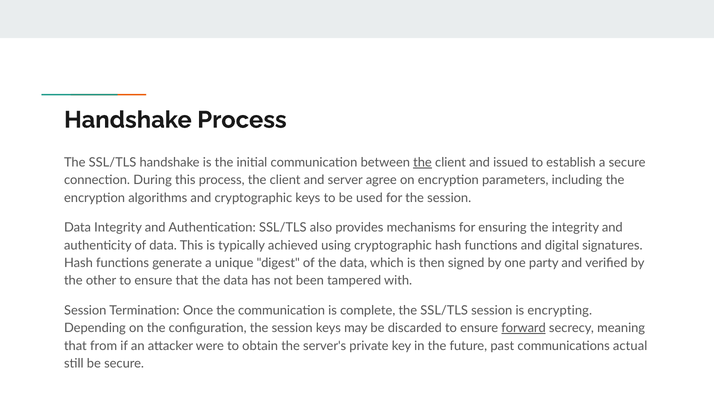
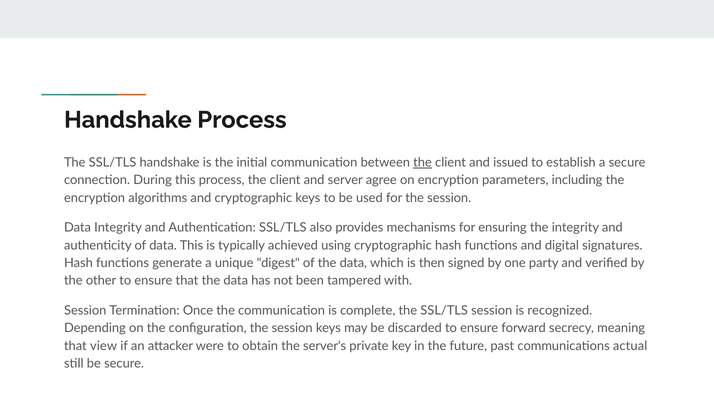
encrypting: encrypting -> recognized (560, 311)
forward underline: present -> none (524, 329)
from: from -> view (104, 346)
